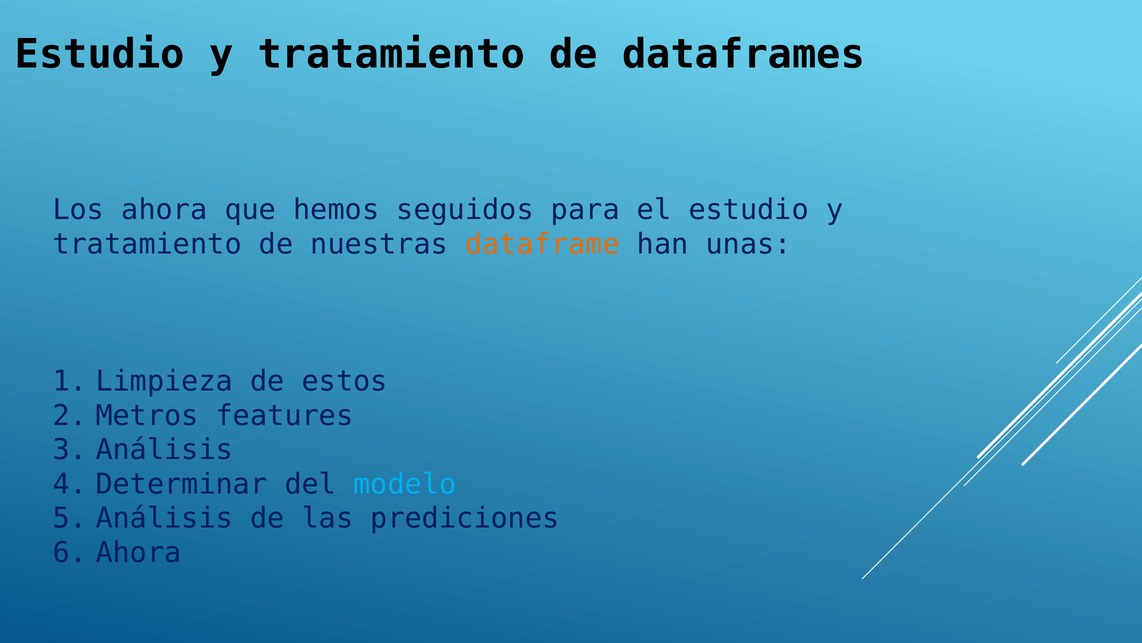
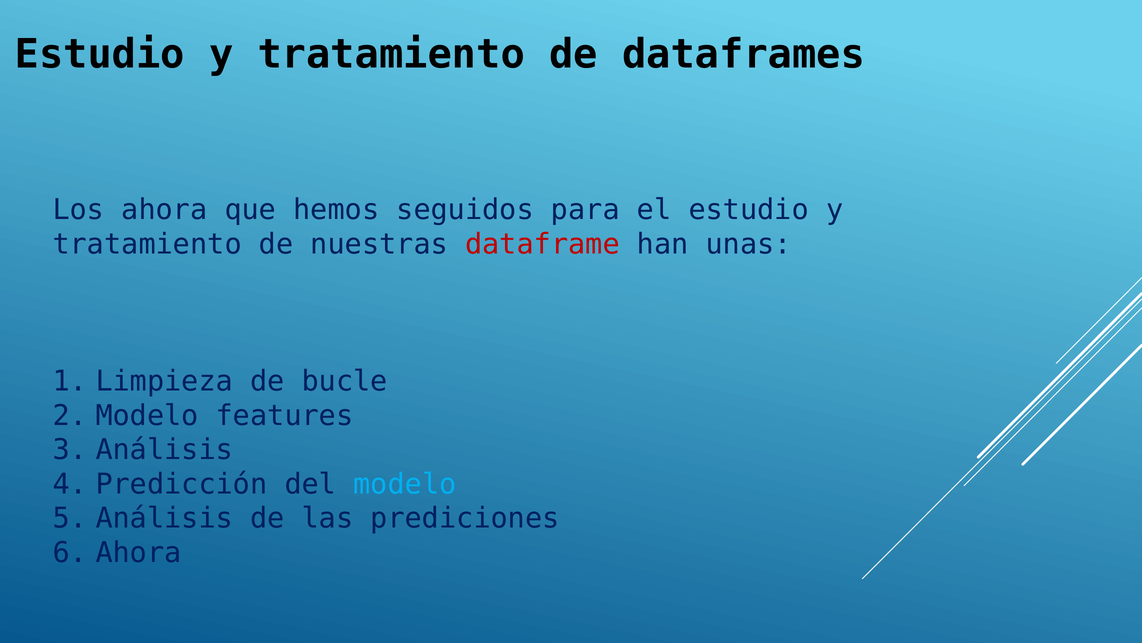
dataframe colour: orange -> red (542, 244)
estos: estos -> bucle (345, 381)
Metros: Metros -> Modelo (147, 415)
Determinar: Determinar -> Predicción (181, 484)
